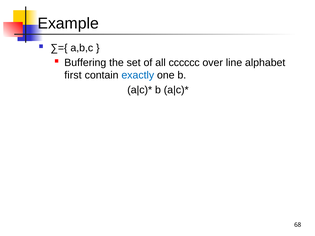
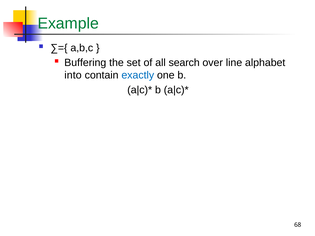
Example colour: black -> green (68, 24)
cccccc: cccccc -> search (184, 63)
first: first -> into (73, 75)
